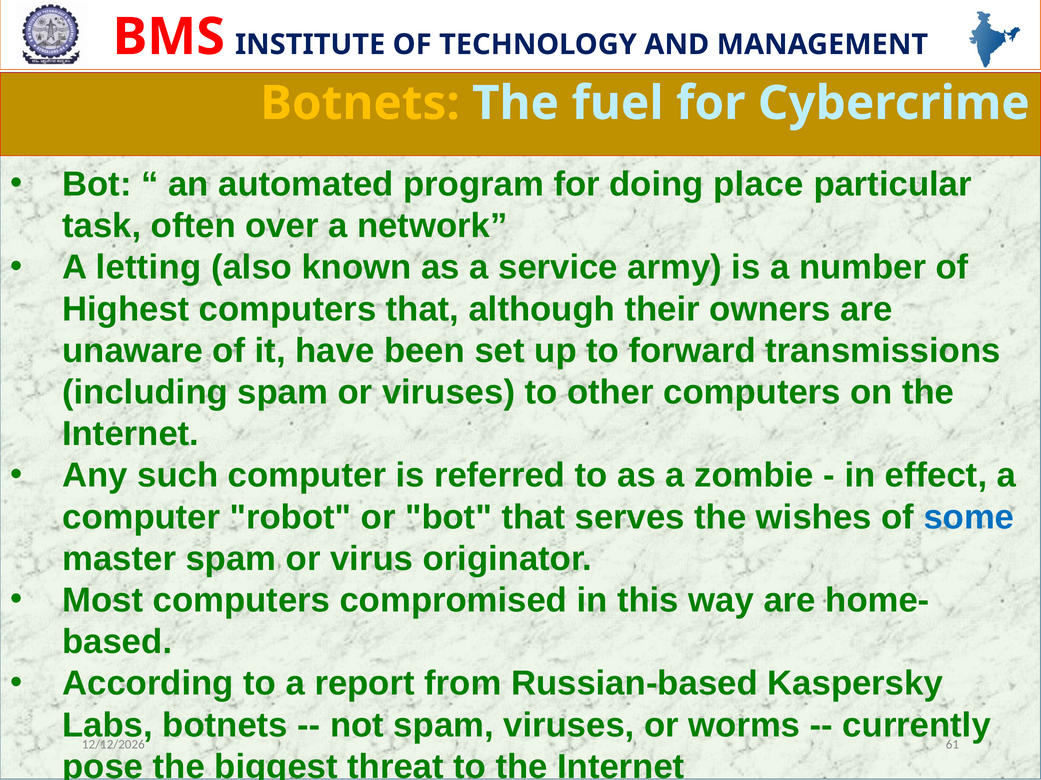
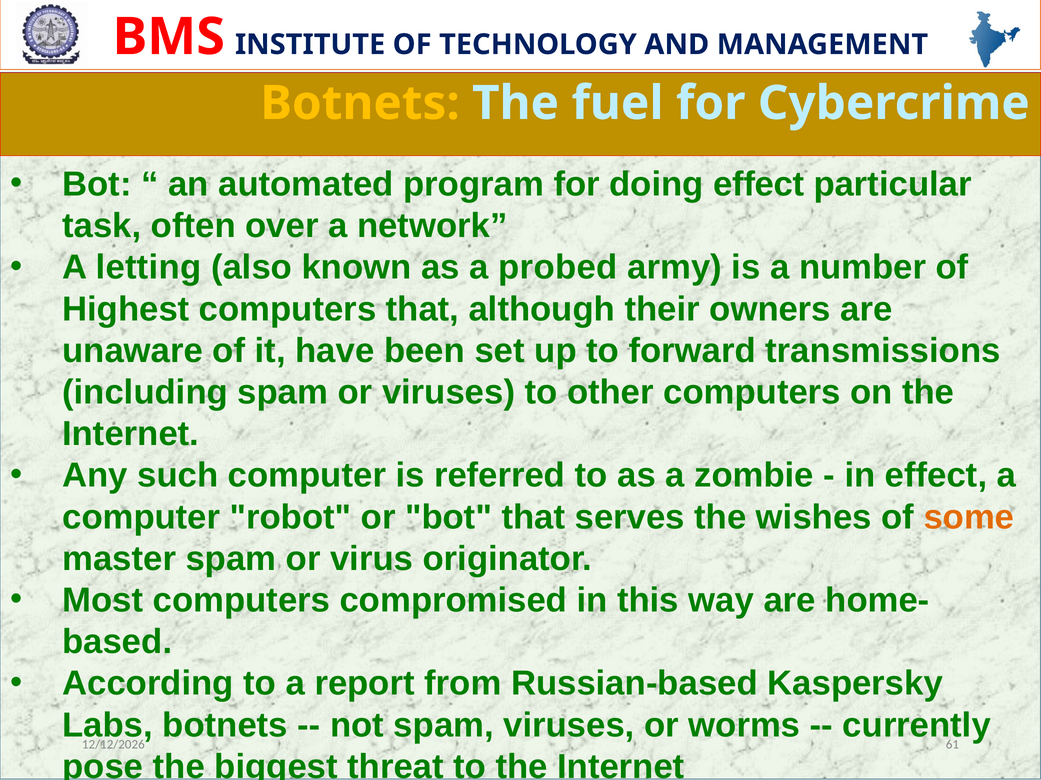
doing place: place -> effect (759, 185)
service: service -> probed (558, 268)
some colour: blue -> orange (969, 518)
